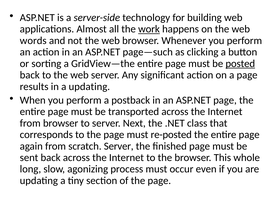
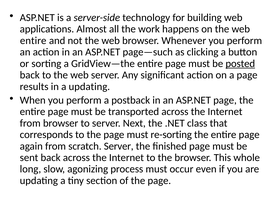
work underline: present -> none (149, 29)
words: words -> entire (33, 41)
re-posted: re-posted -> re-sorting (171, 134)
